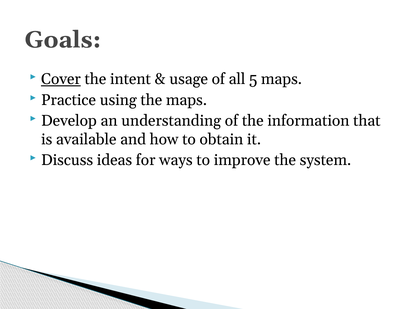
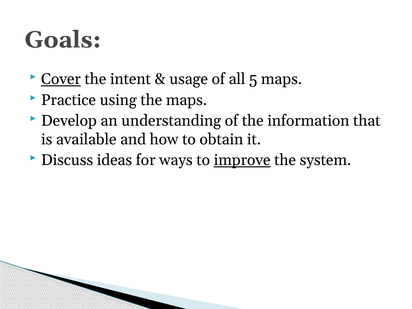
improve underline: none -> present (242, 160)
